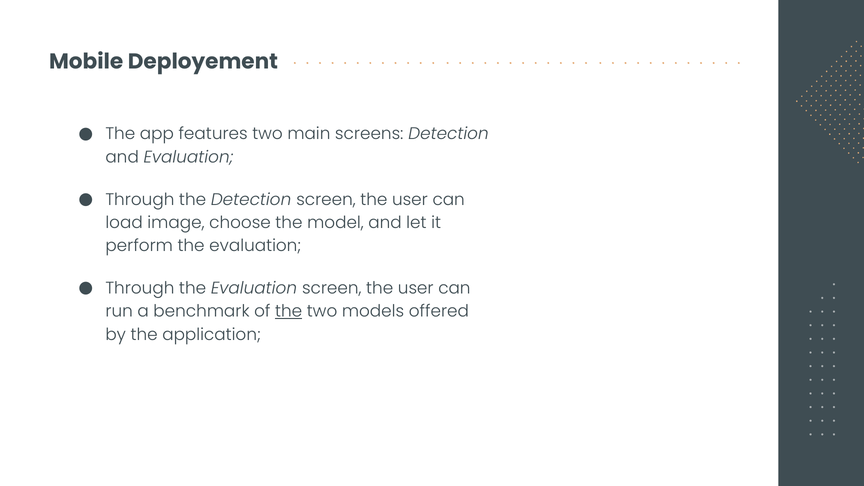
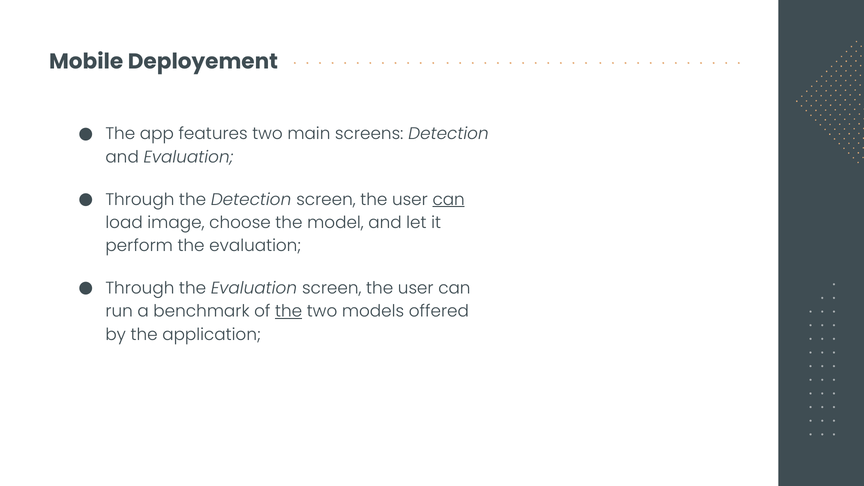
can underline: none -> present (449, 199)
